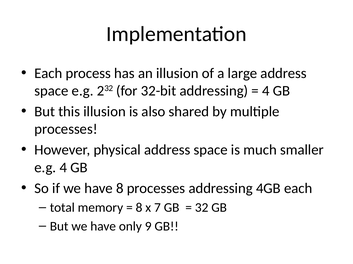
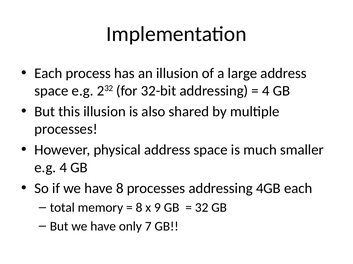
7: 7 -> 9 (157, 208)
9: 9 -> 7 (148, 227)
